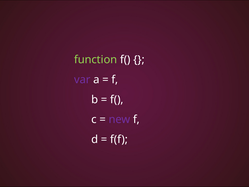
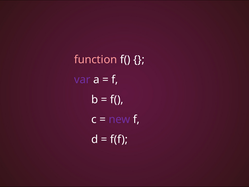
function colour: light green -> pink (96, 60)
